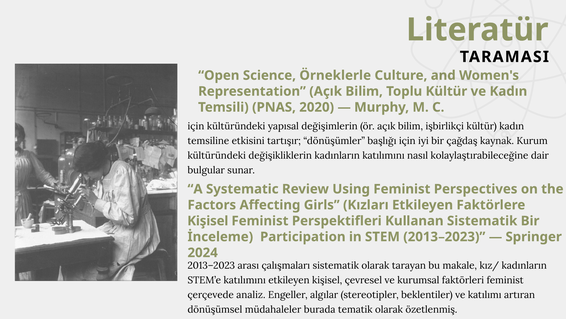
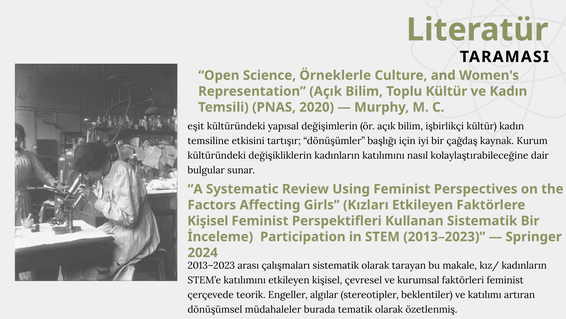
için: için -> eşit (196, 126)
analiz: analiz -> teorik (251, 294)
